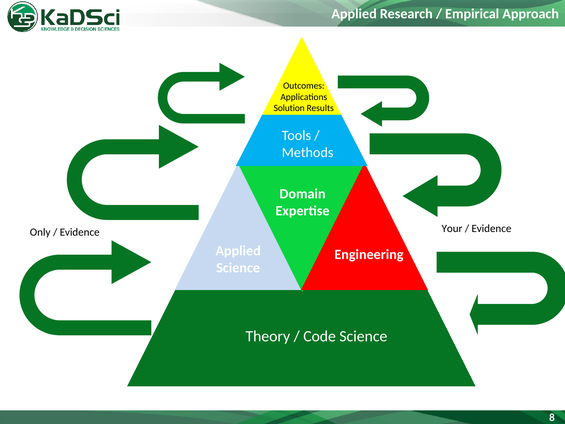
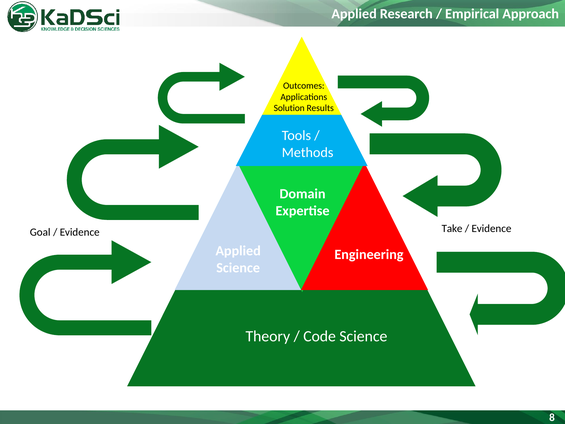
Your: Your -> Take (452, 228)
Only: Only -> Goal (40, 232)
